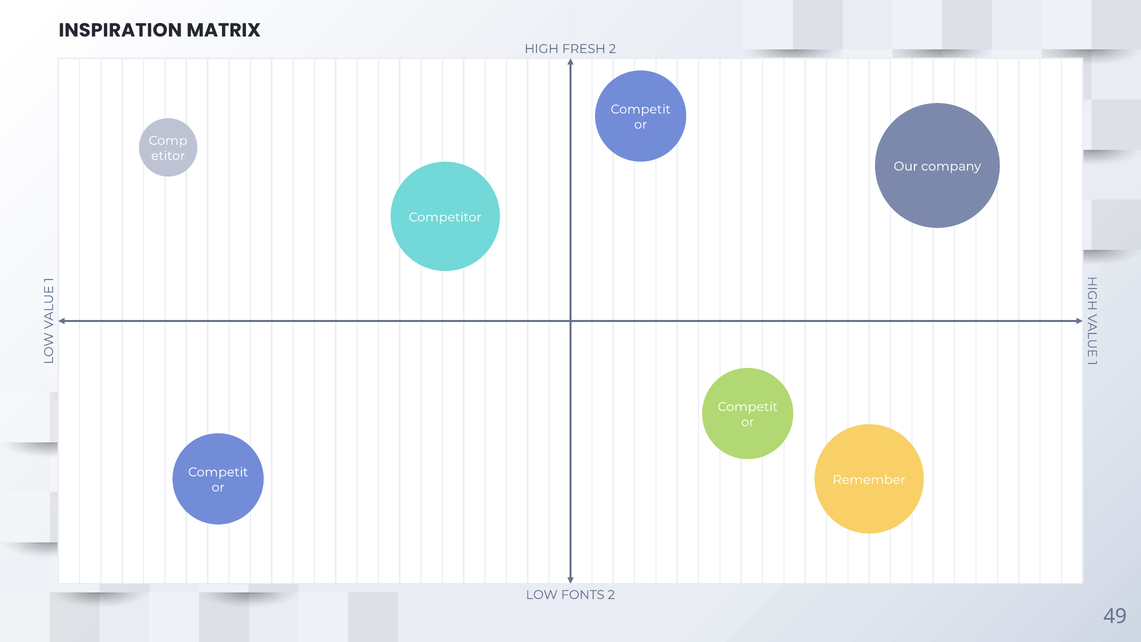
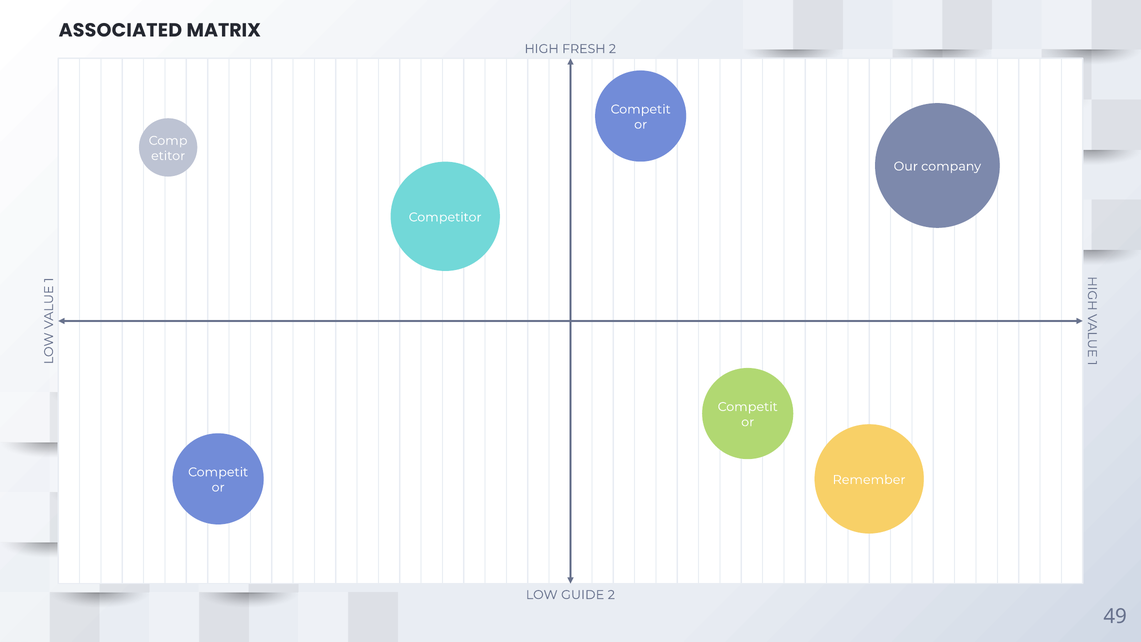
INSPIRATION: INSPIRATION -> ASSOCIATED (120, 30)
FONTS: FONTS -> GUIDE (583, 595)
